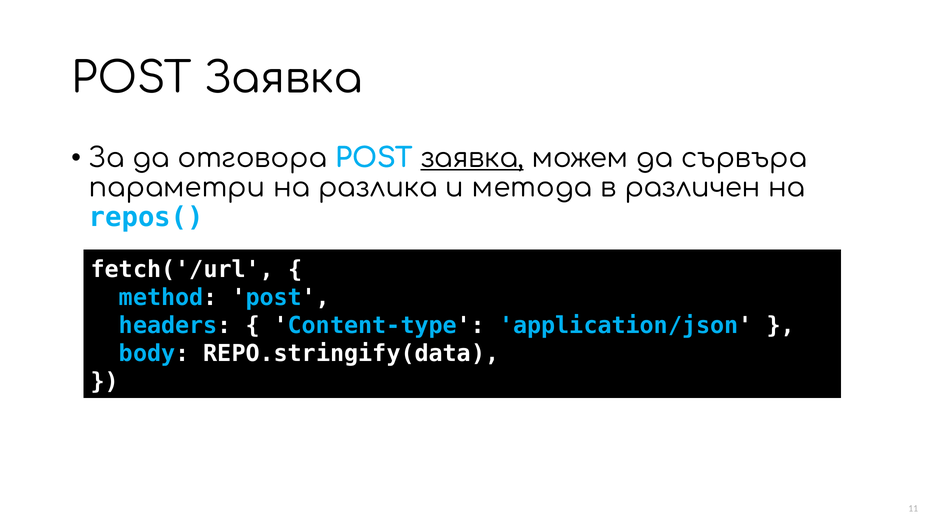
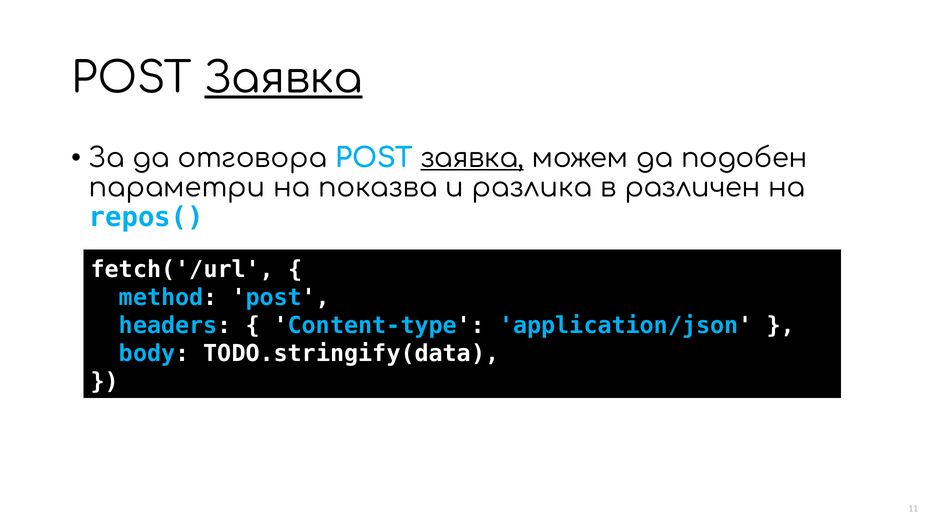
Заявка underline: none -> present (284, 79)
сървъра: сървъра -> подобен (744, 158)
разлика: разлика -> показва (378, 188)
метода: метода -> разлика (532, 188)
REPO.stringify(data: REPO.stringify(data -> TODO.stringify(data (351, 354)
